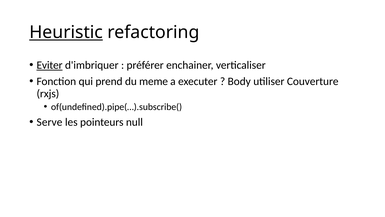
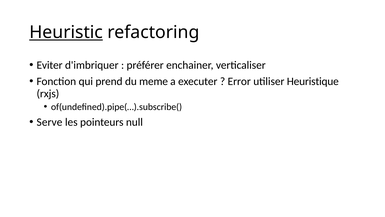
Eviter underline: present -> none (50, 65)
Body: Body -> Error (239, 81)
Couverture: Couverture -> Heuristique (313, 81)
